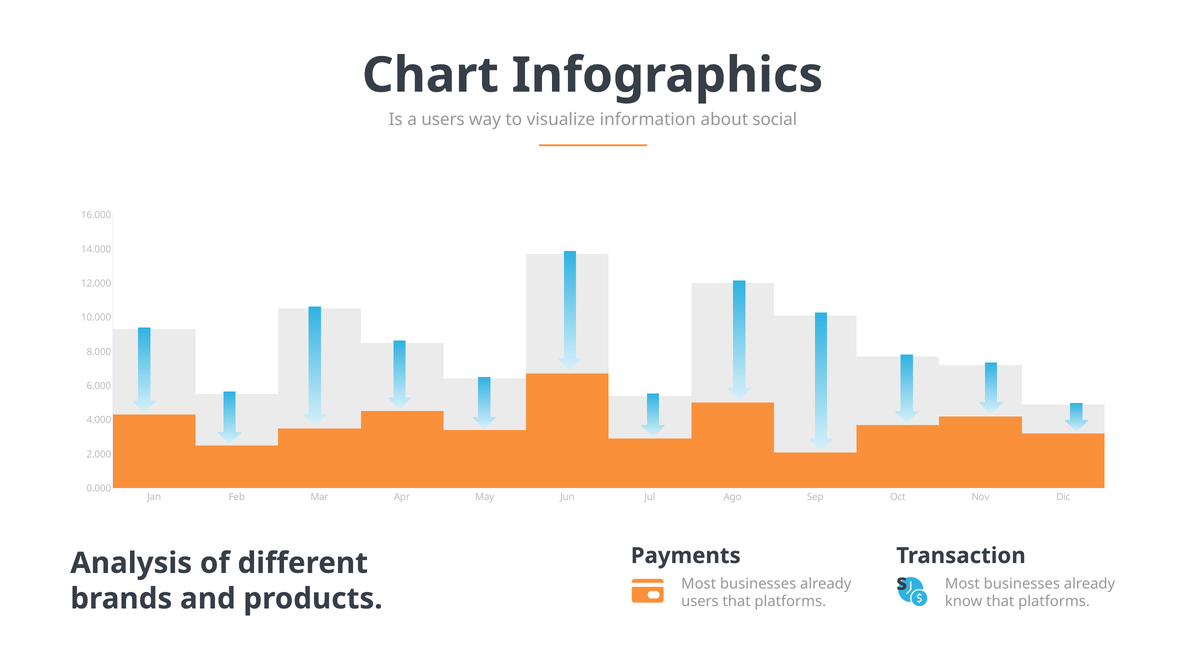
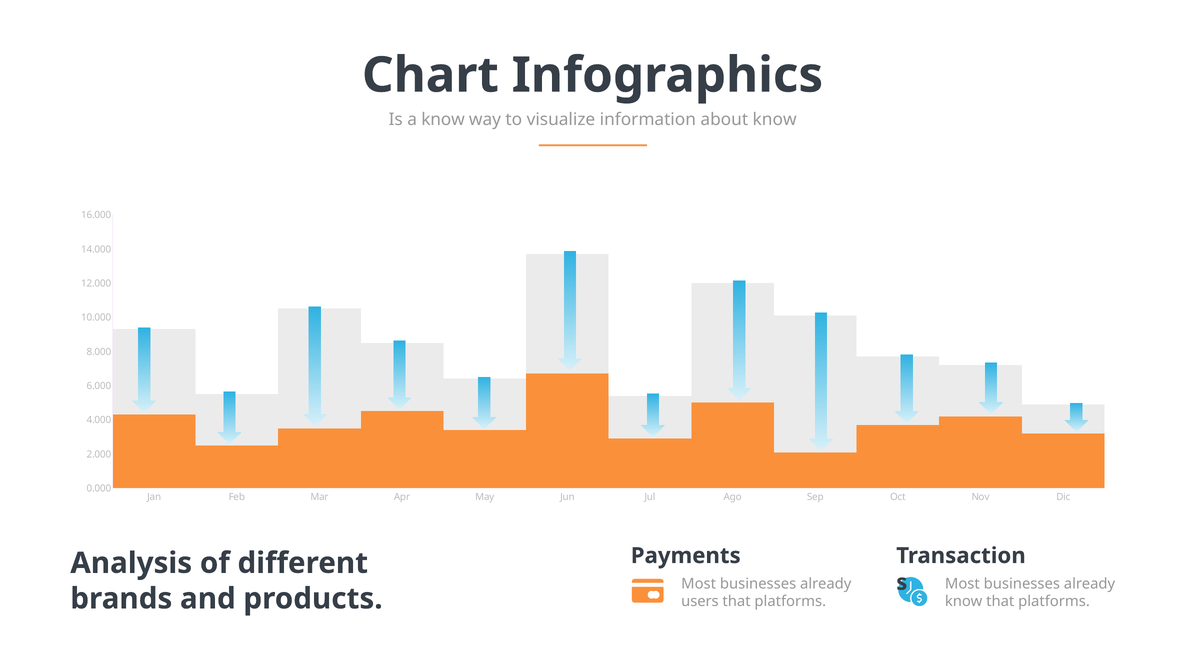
a users: users -> know (443, 120)
about social: social -> know (775, 120)
